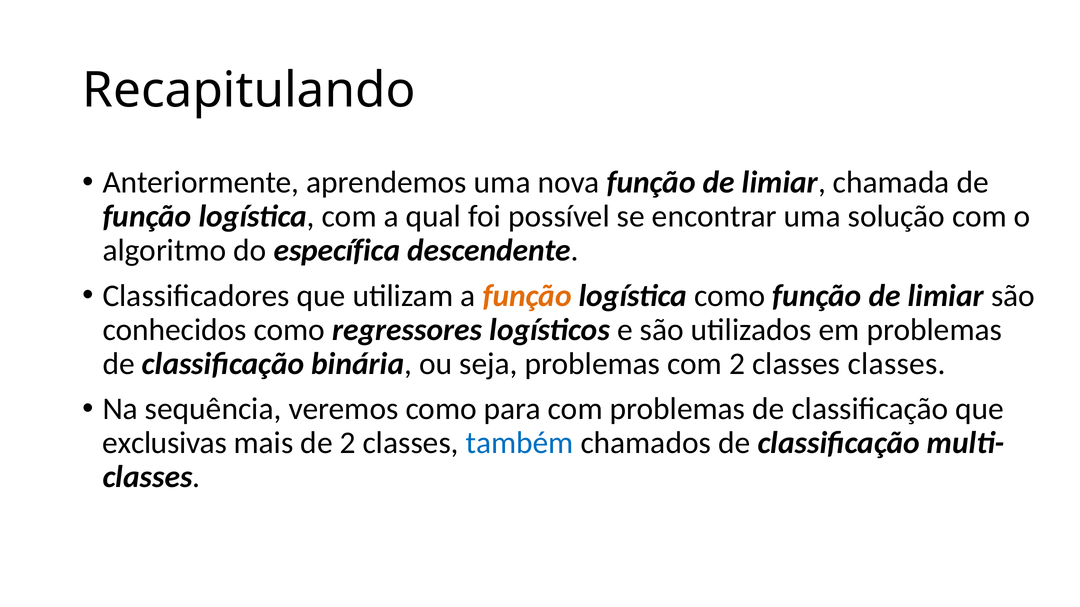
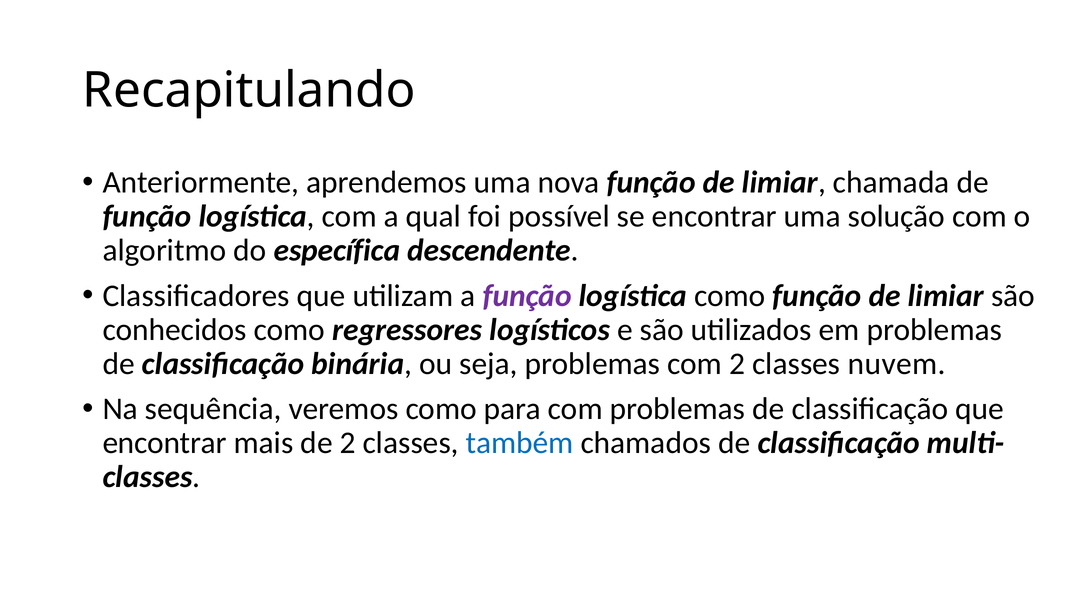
função colour: orange -> purple (527, 296)
classes classes: classes -> nuvem (897, 364)
exclusivas: exclusivas -> encontrar (165, 443)
